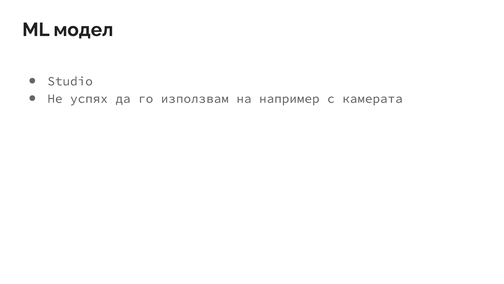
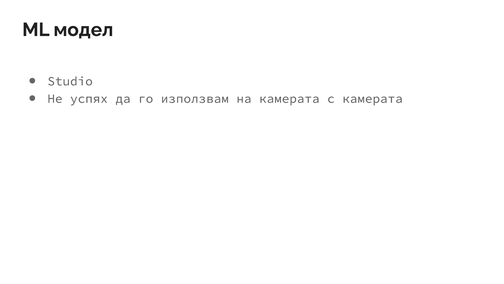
на например: например -> камерата (289, 98)
